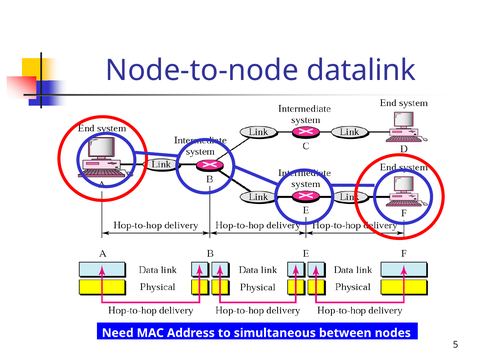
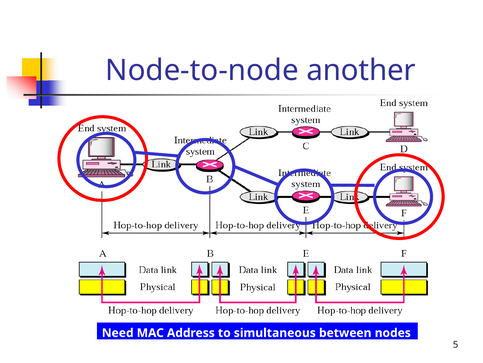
datalink: datalink -> another (361, 70)
